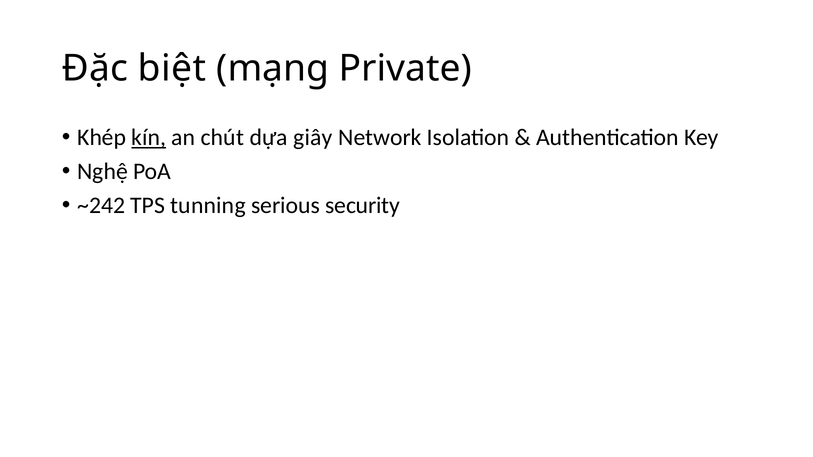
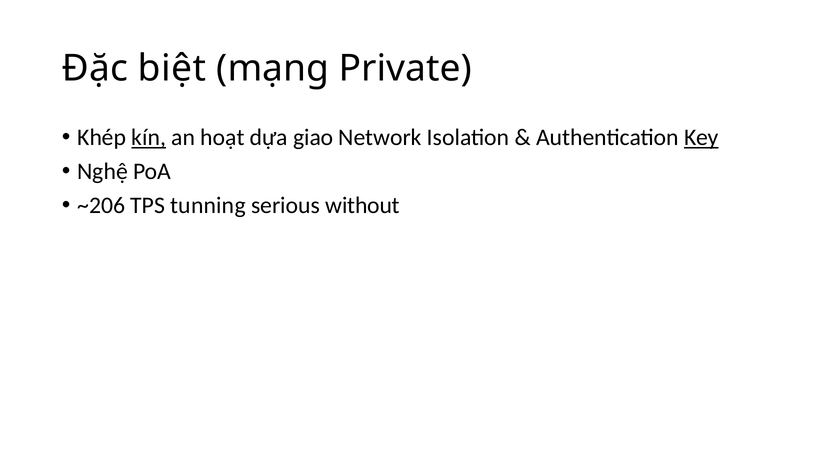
chút: chút -> hoạt (222, 137)
giây: giây -> giao (313, 137)
Key underline: none -> present (701, 137)
~242: ~242 -> ~206 (101, 206)
security: security -> without (363, 206)
